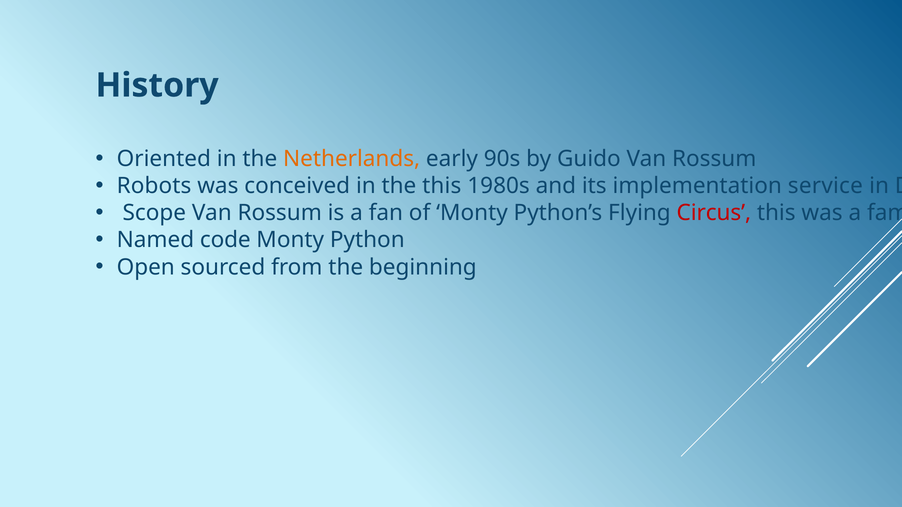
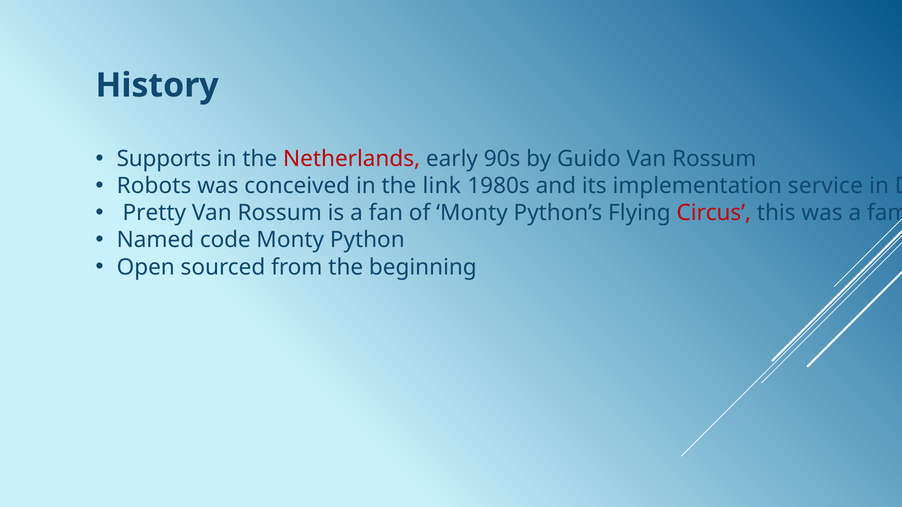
Oriented: Oriented -> Supports (164, 159)
Netherlands colour: orange -> red (352, 159)
the this: this -> link (442, 186)
Scope: Scope -> Pretty (154, 213)
